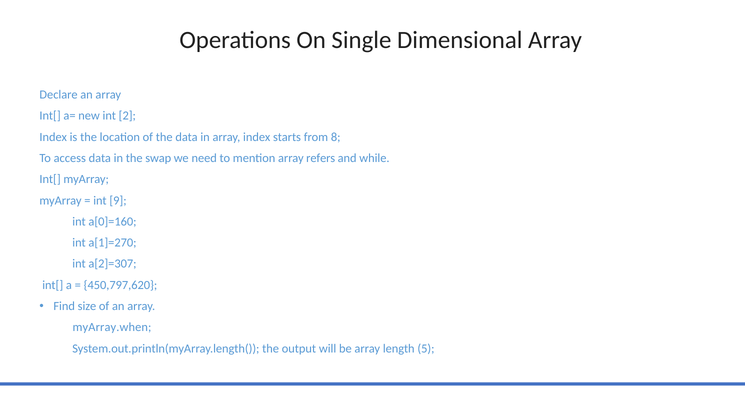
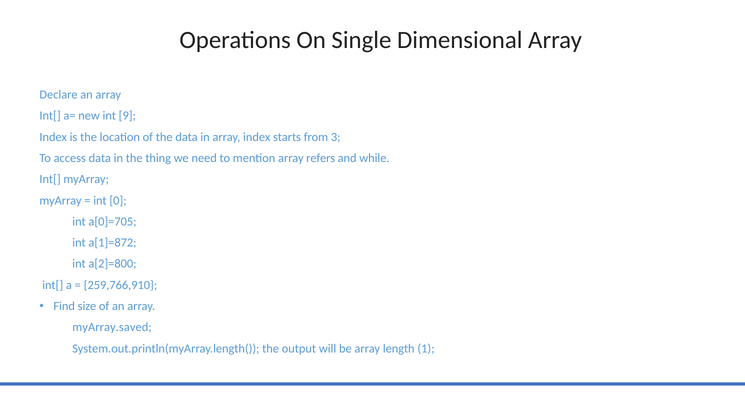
2: 2 -> 9 (127, 116)
8: 8 -> 3 (336, 137)
swap: swap -> thing (158, 158)
9: 9 -> 0 (118, 200)
a[0]=160: a[0]=160 -> a[0]=705 (112, 222)
a[1]=270: a[1]=270 -> a[1]=872 (112, 243)
a[2]=307: a[2]=307 -> a[2]=800 (112, 264)
450,797,620: 450,797,620 -> 259,766,910 (120, 285)
myArray.when: myArray.when -> myArray.saved (112, 327)
5: 5 -> 1 (426, 349)
